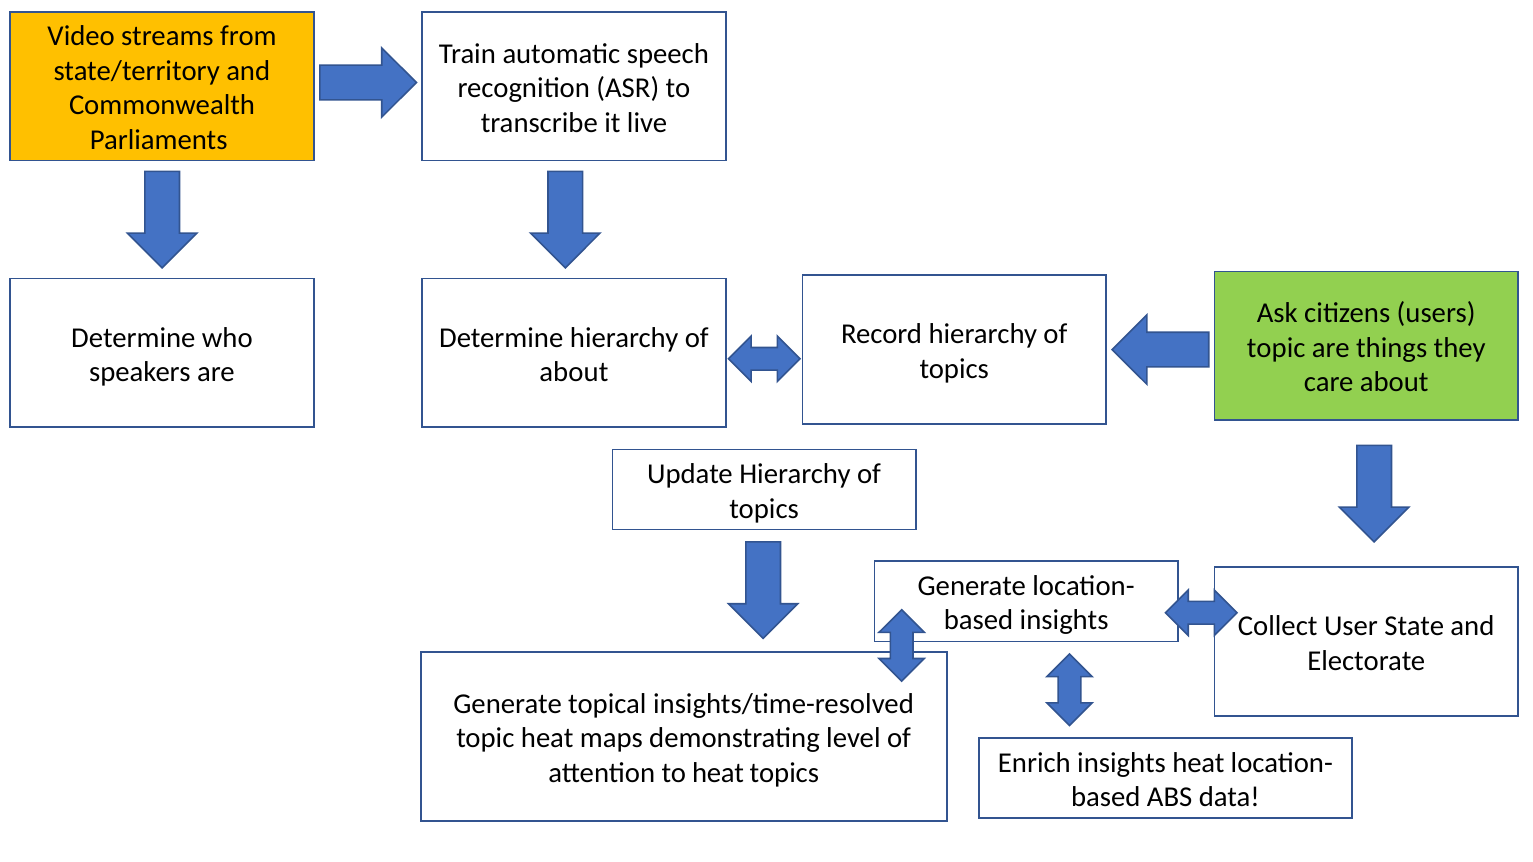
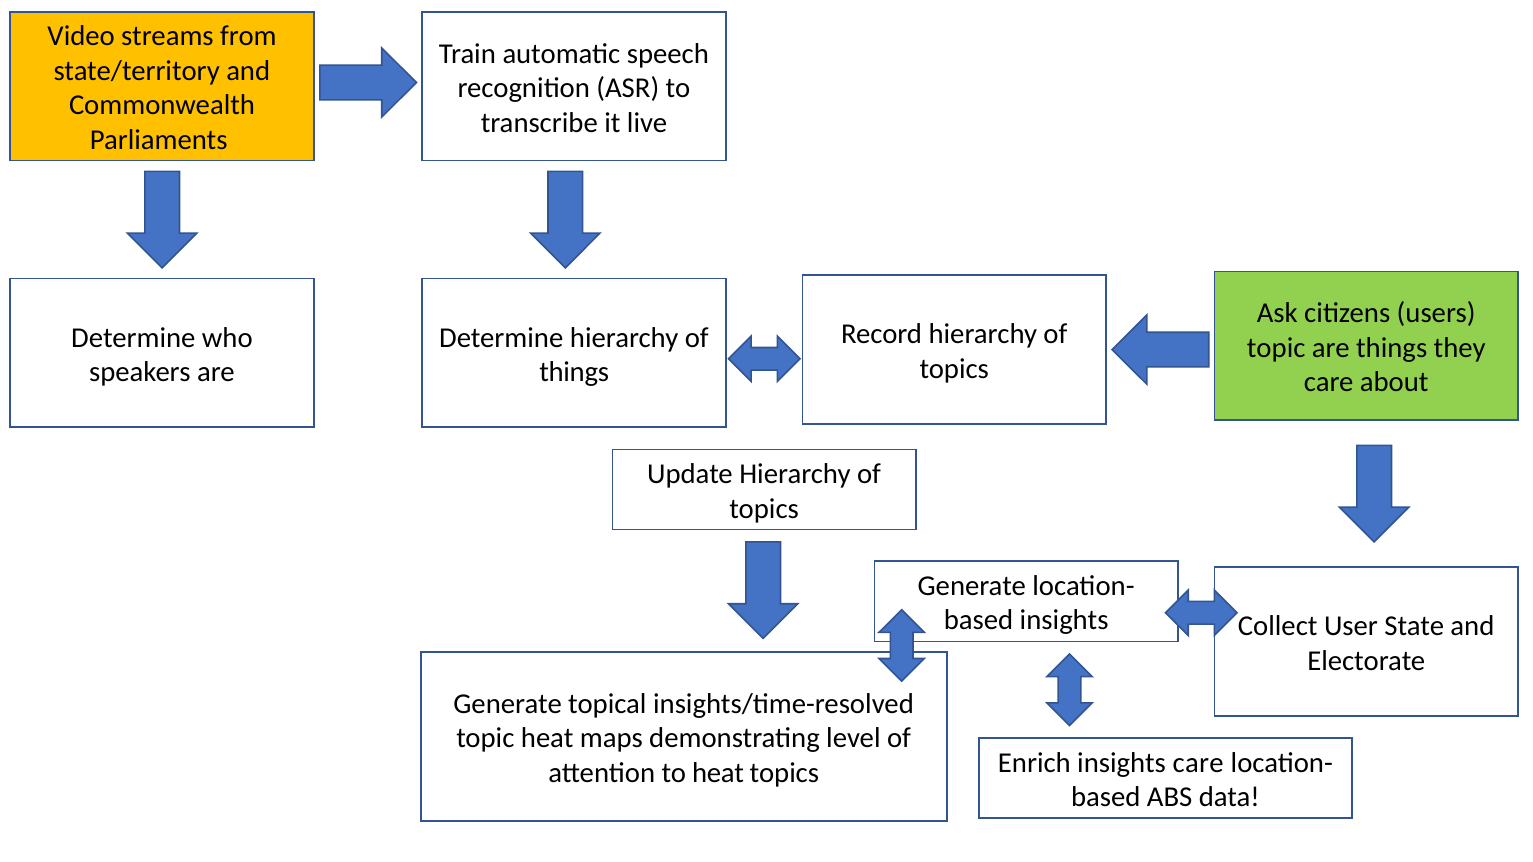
about: about -> things (574, 372)
insights heat: heat -> care (1198, 763)
